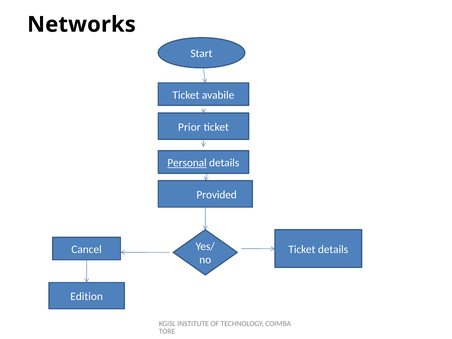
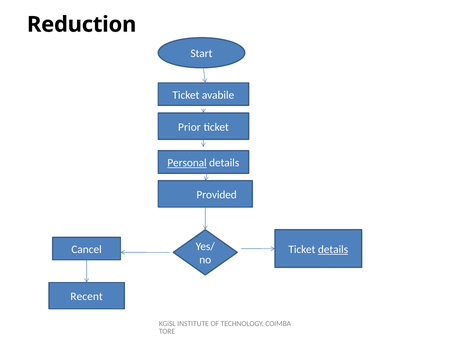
Networks: Networks -> Reduction (82, 24)
details underline: none -> present (333, 249)
Edition: Edition -> Recent (87, 296)
